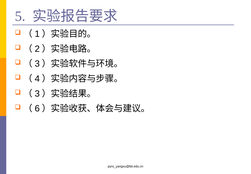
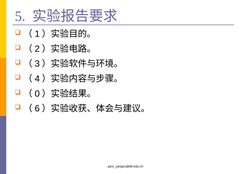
3: 3 -> 0 (37, 94)
